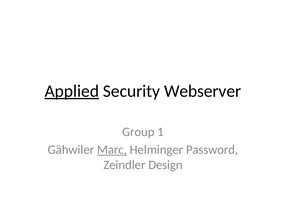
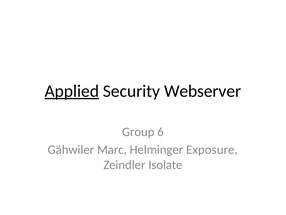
1: 1 -> 6 (161, 132)
Marc underline: present -> none (112, 149)
Password: Password -> Exposure (212, 149)
Design: Design -> Isolate (165, 165)
